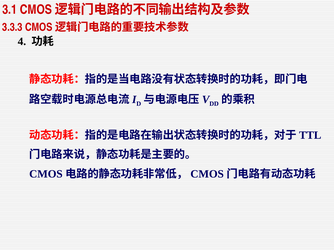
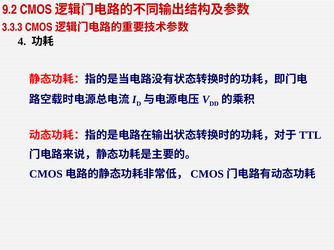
3.1: 3.1 -> 9.2 (10, 10)
